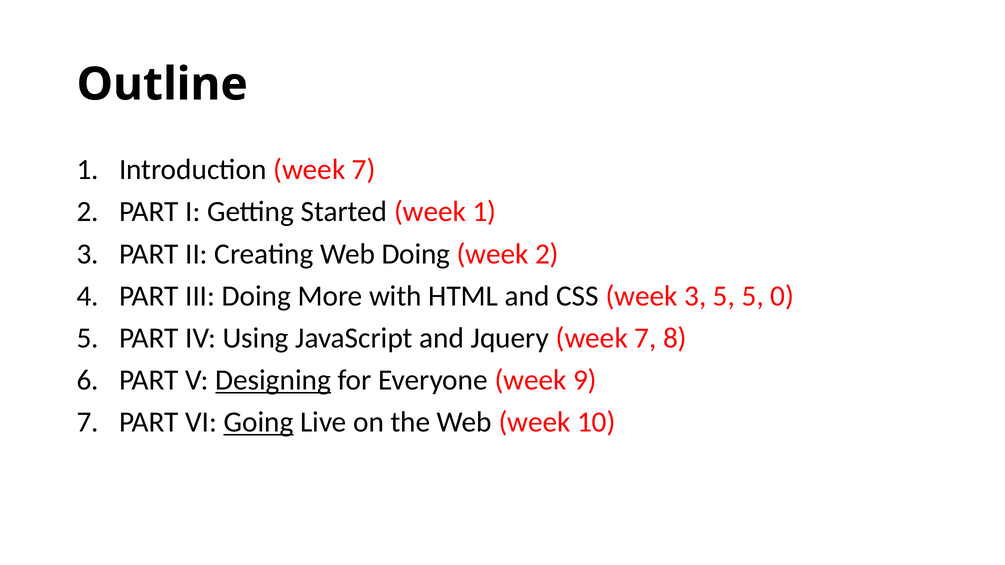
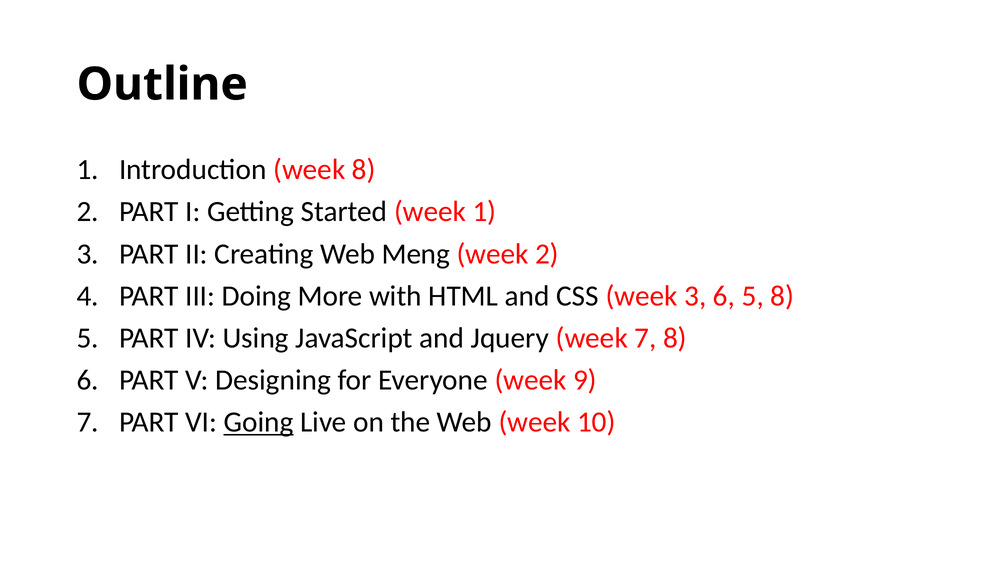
Introduction week 7: 7 -> 8 (364, 170)
Web Doing: Doing -> Meng (416, 254)
3 5: 5 -> 6 (724, 296)
5 0: 0 -> 8 (782, 296)
Designing underline: present -> none (273, 380)
